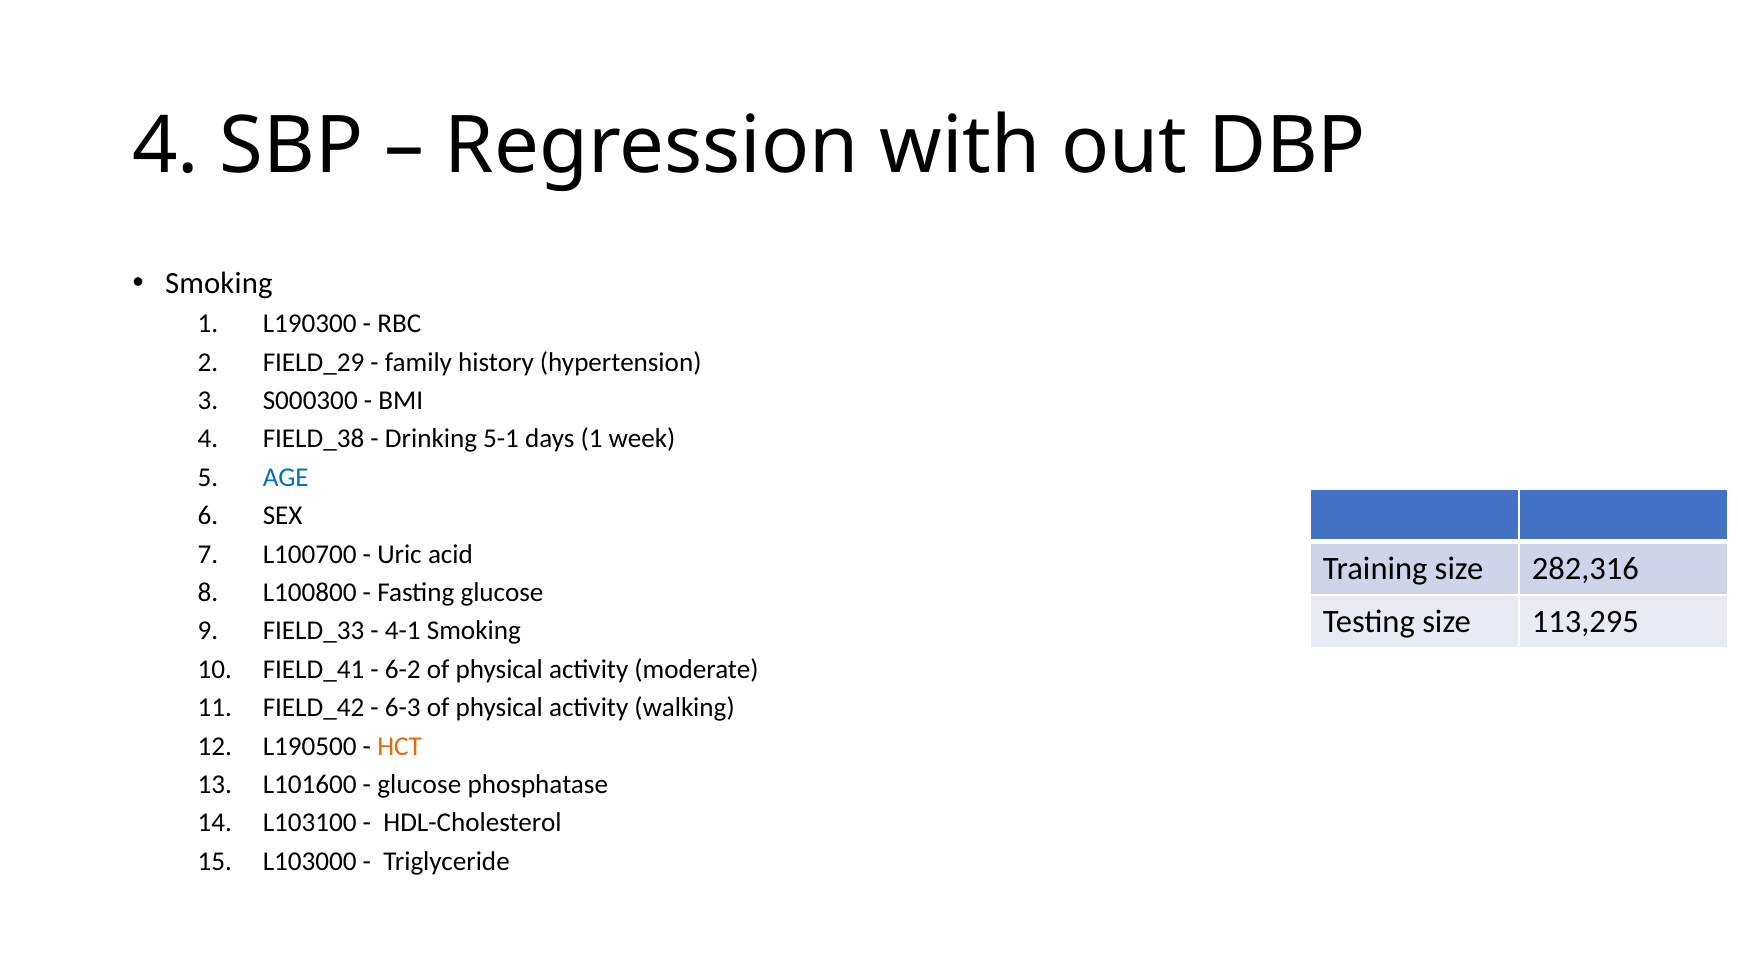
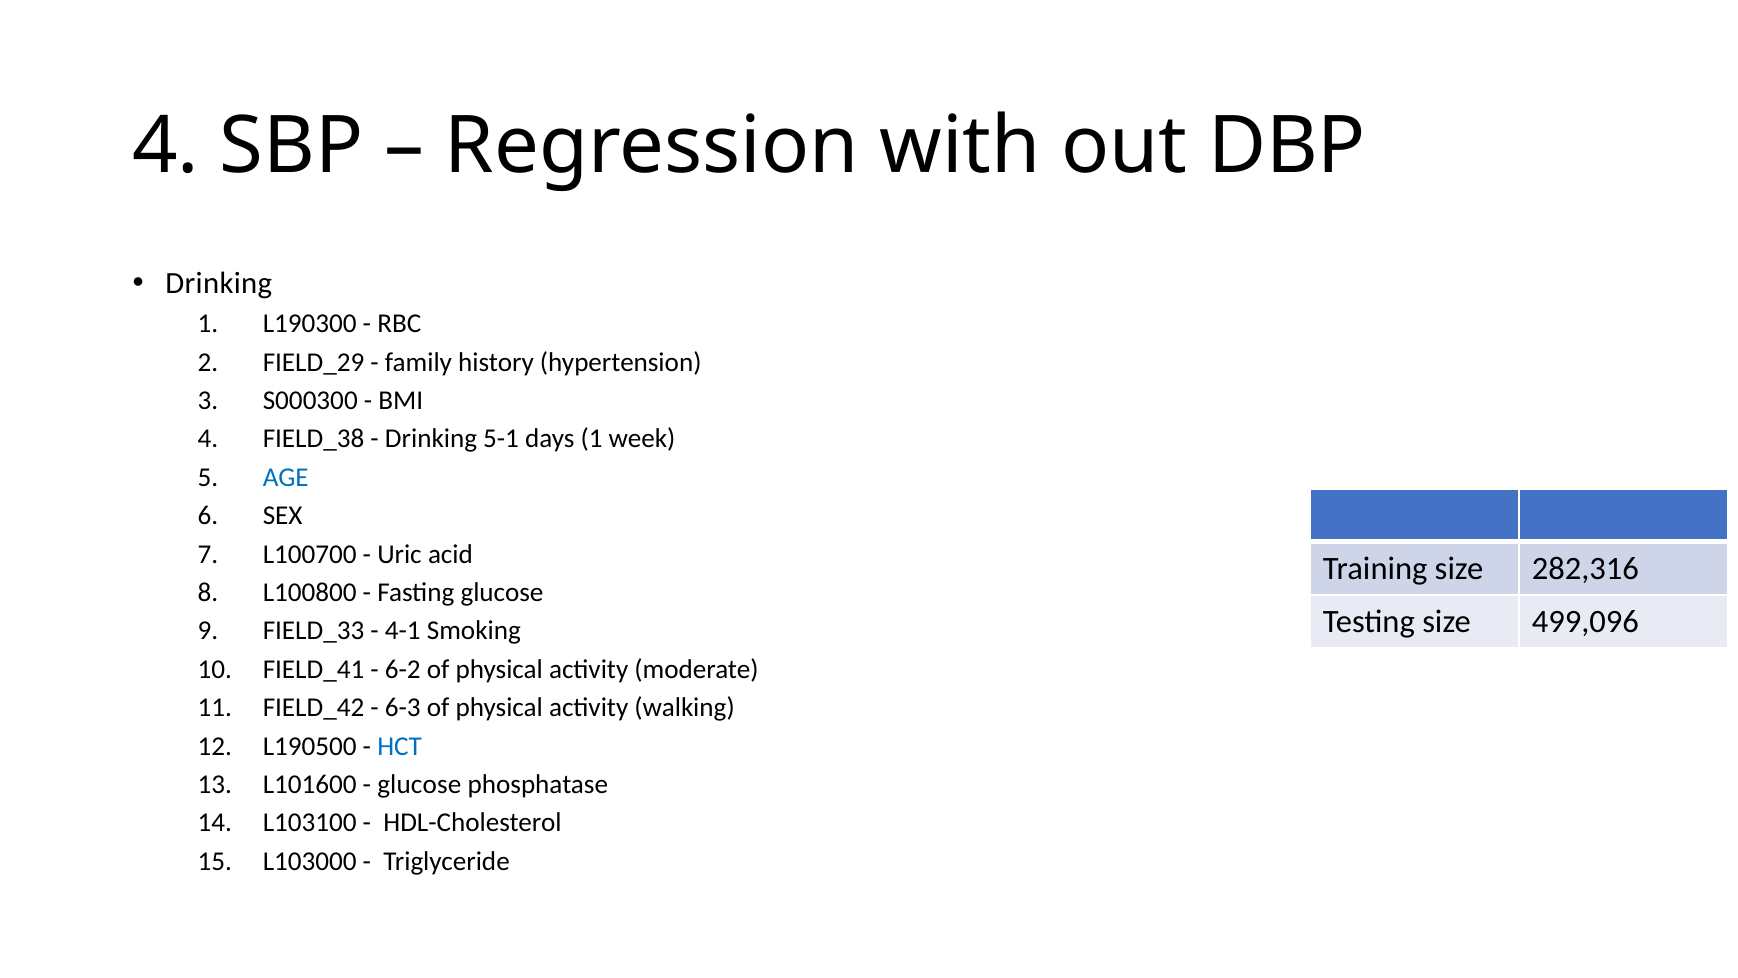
Smoking: Smoking -> Drinking (219, 283)
113,295: 113,295 -> 499,096 (1585, 621)
HCT colour: orange -> blue (400, 746)
